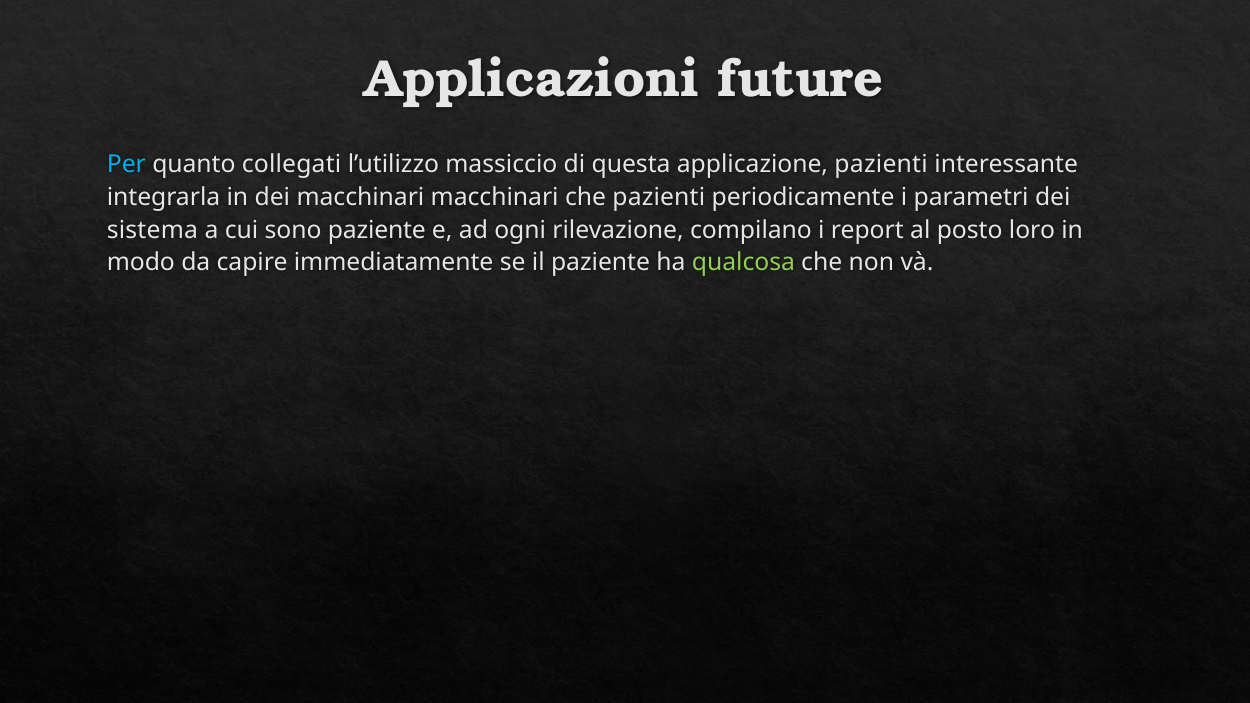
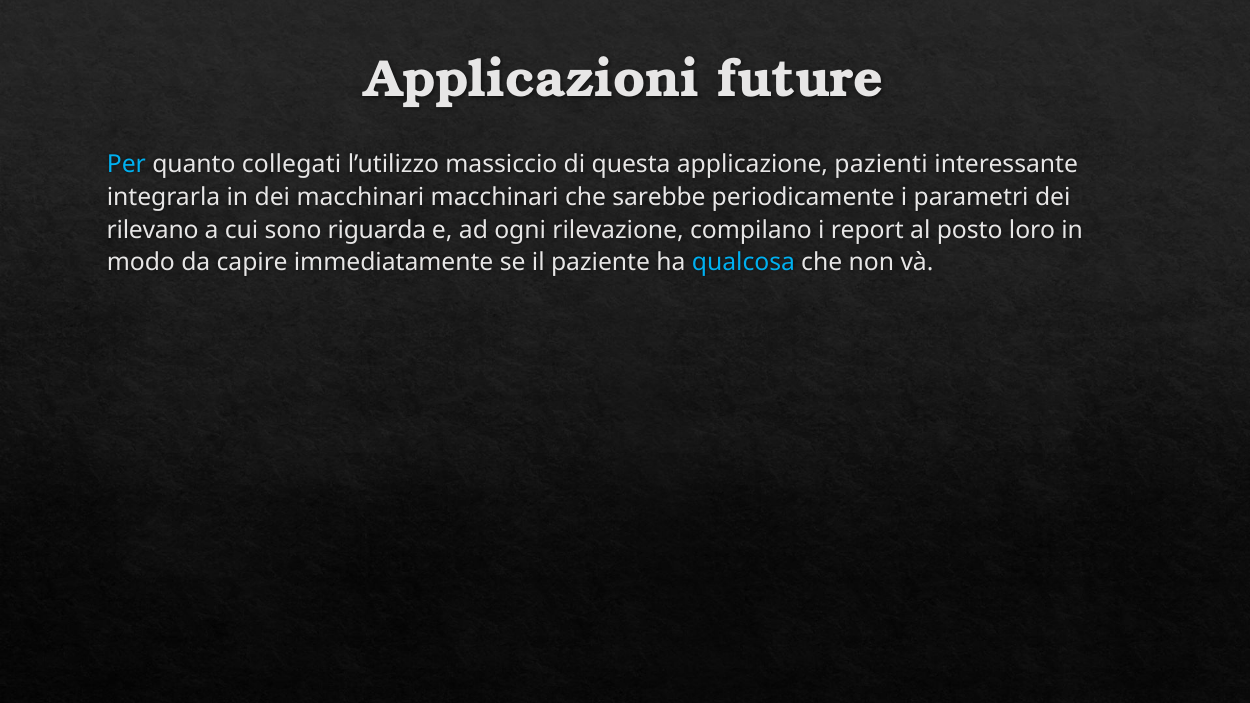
che pazienti: pazienti -> sarebbe (659, 197)
sistema: sistema -> rilevano (153, 230)
sono paziente: paziente -> riguarda (377, 230)
qualcosa colour: light green -> light blue (743, 263)
